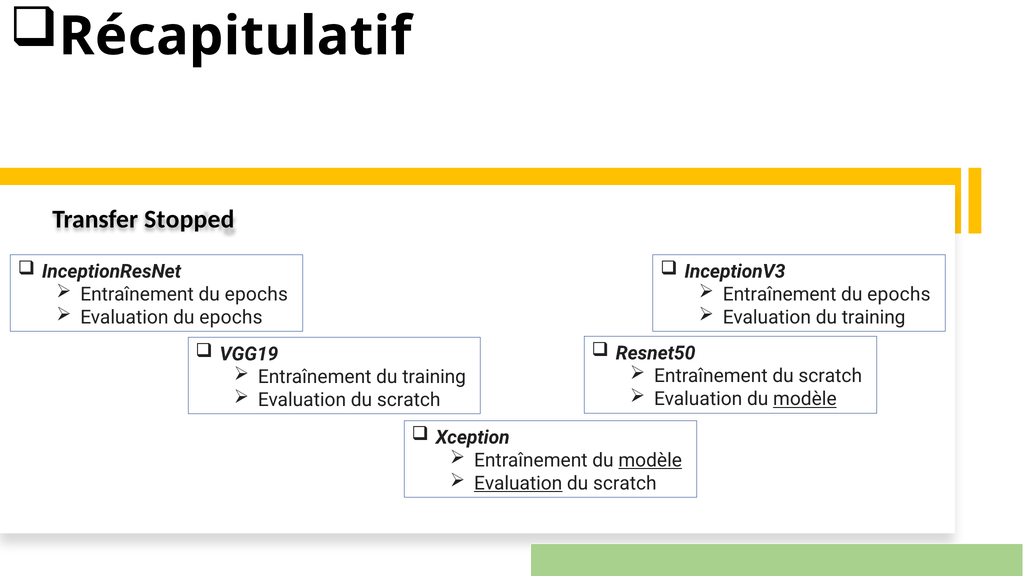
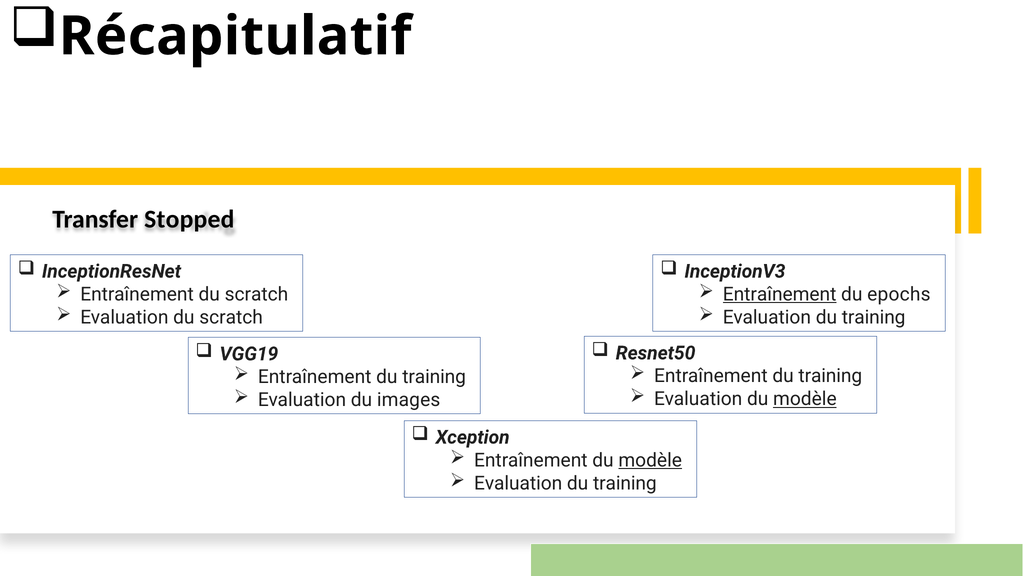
epochs: epochs -> scratch (256, 294)
Entraînement underline: none -> present (780, 294)
Evaluation du epochs: epochs -> scratch (231, 317)
scratch: scratch -> training (830, 376)
scratch: scratch -> images (409, 400)
Evaluation underline: present -> none (518, 483)
scratch: scratch -> training (625, 483)
